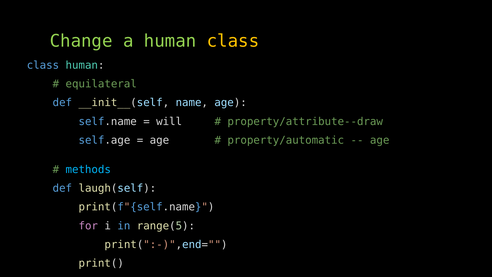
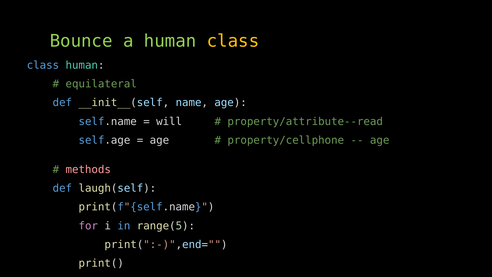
Change: Change -> Bounce (81, 41)
property/attribute--draw: property/attribute--draw -> property/attribute--read (305, 121)
property/automatic: property/automatic -> property/cellphone (286, 140)
methods colour: light blue -> pink (88, 169)
